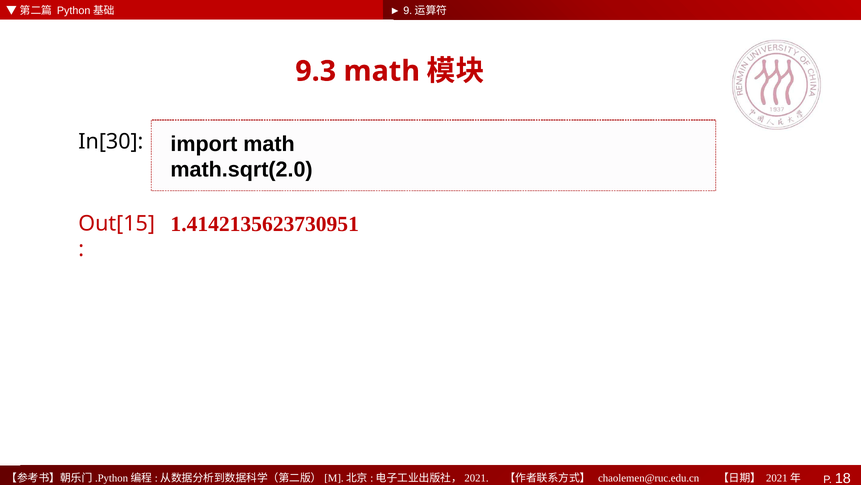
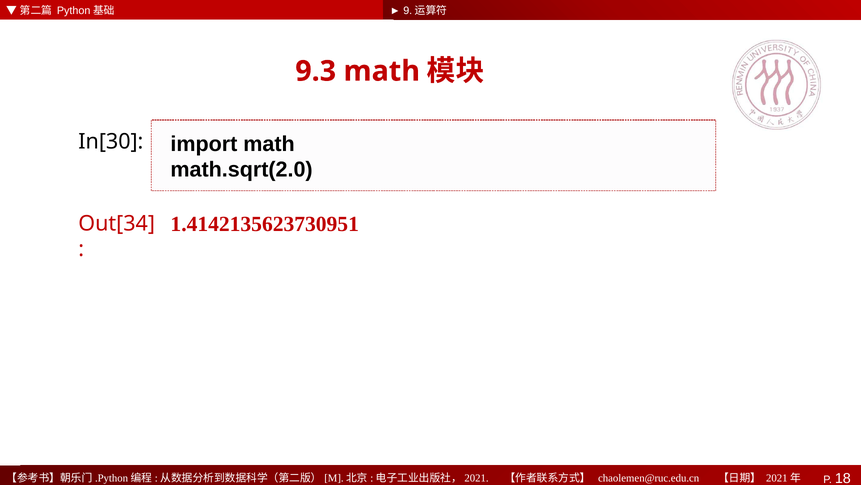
Out[15: Out[15 -> Out[34 (117, 223)
